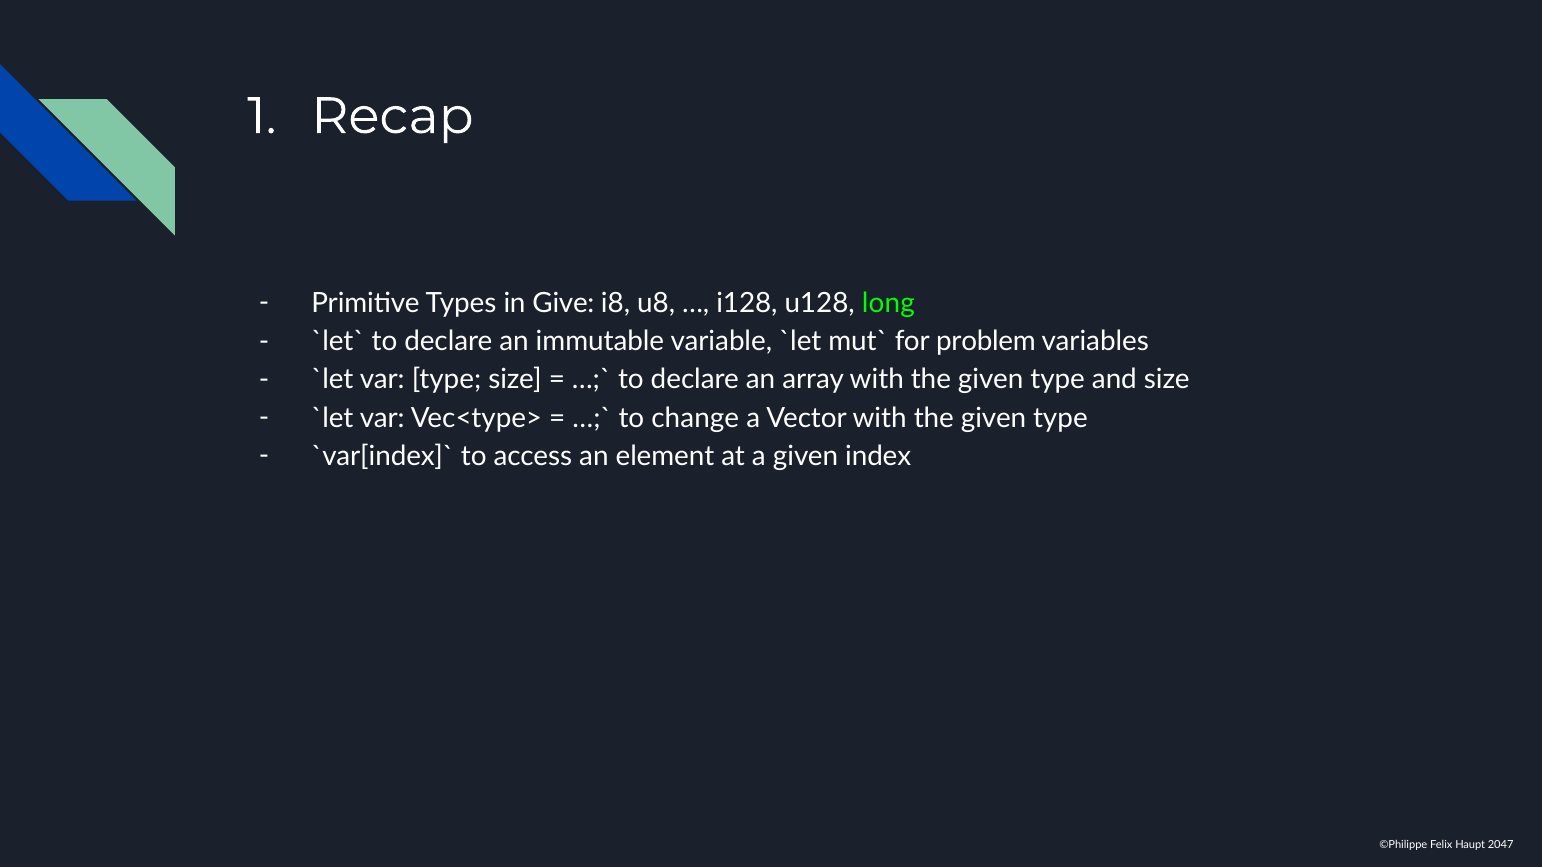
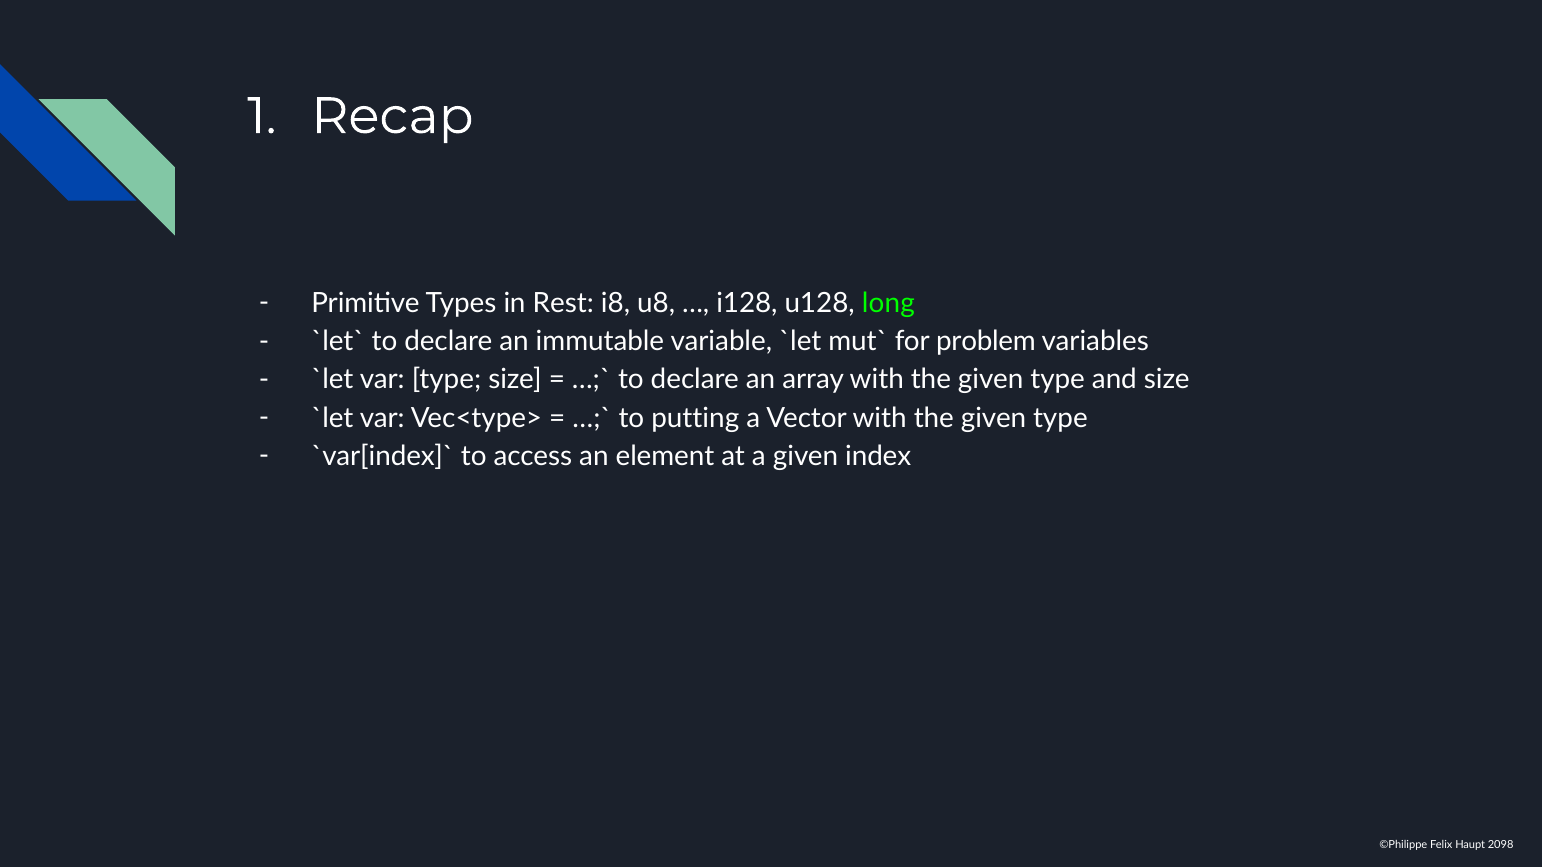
Give: Give -> Rest (563, 303)
change: change -> putting (695, 418)
2047: 2047 -> 2098 (1501, 845)
